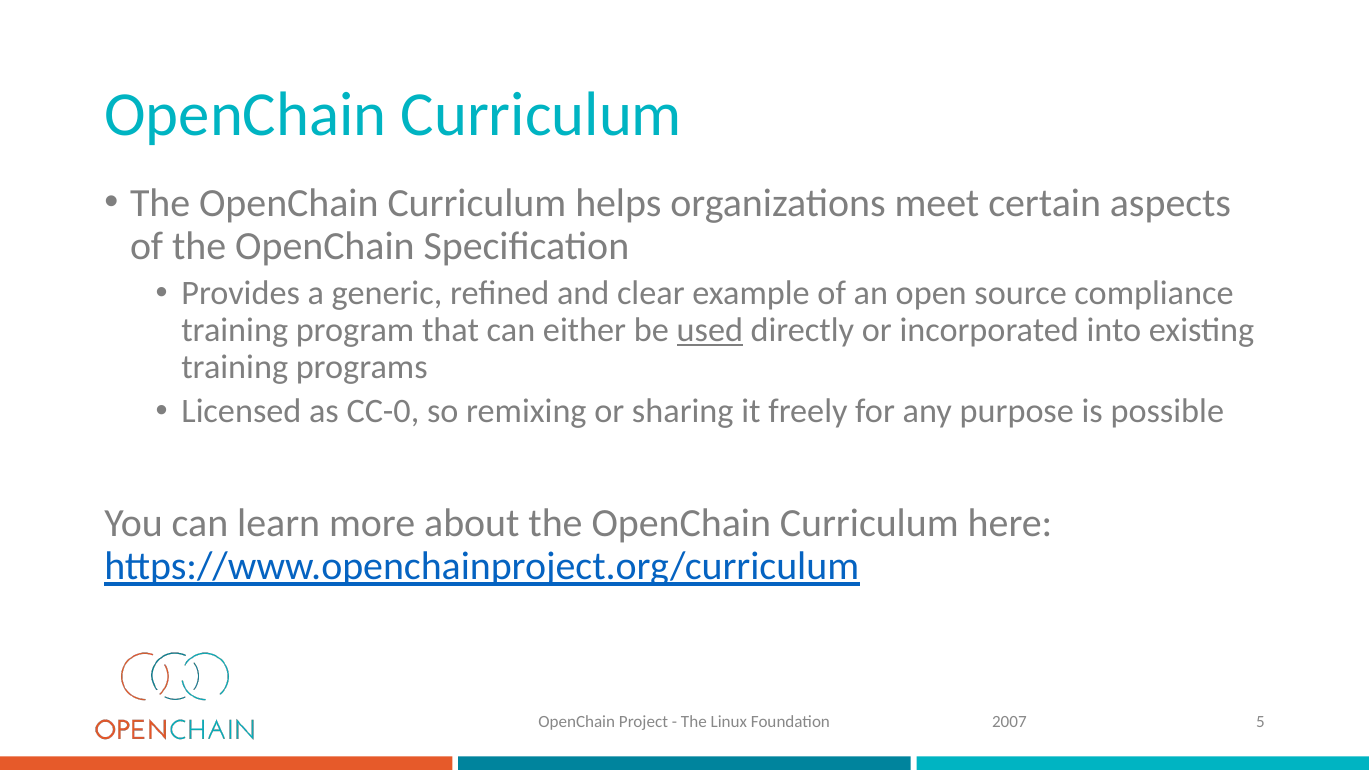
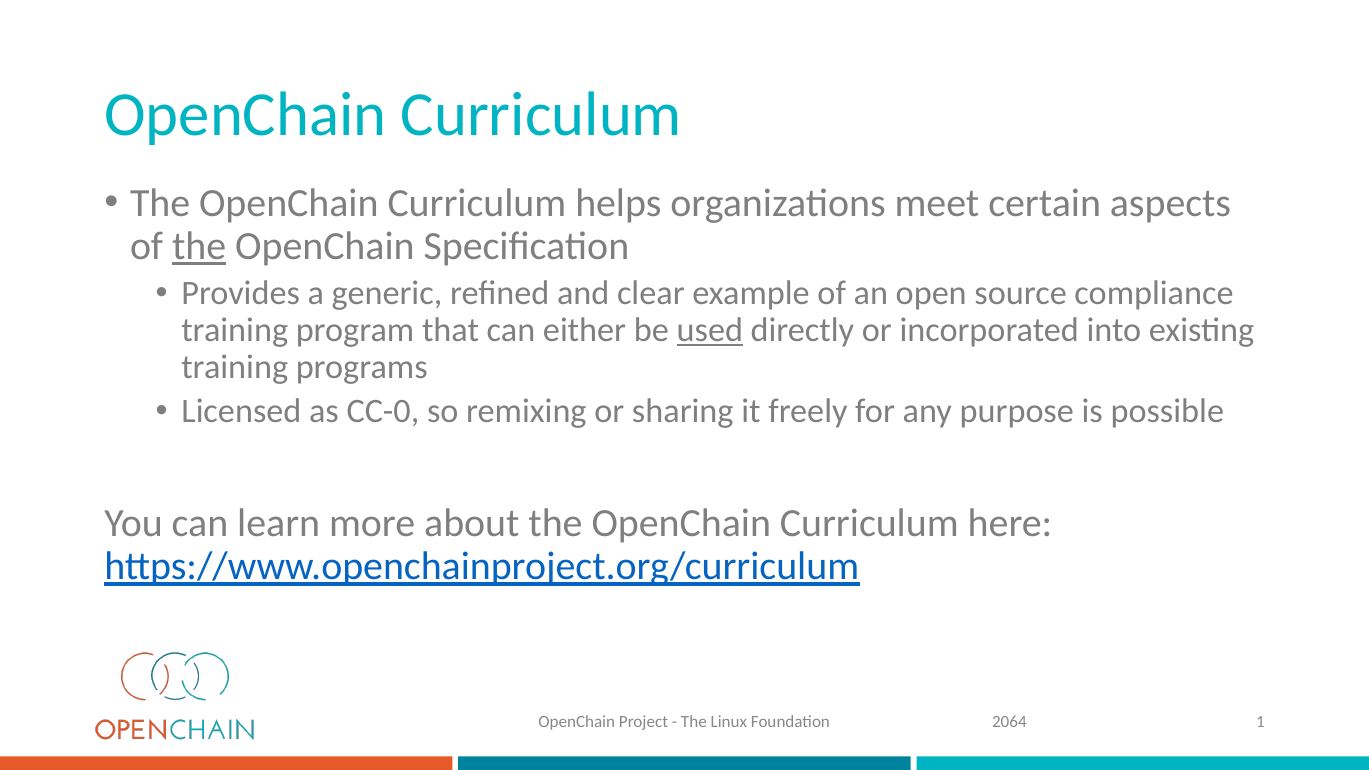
the underline: none -> present (199, 246)
2007: 2007 -> 2064 (1009, 722)
5: 5 -> 1 (1260, 722)
